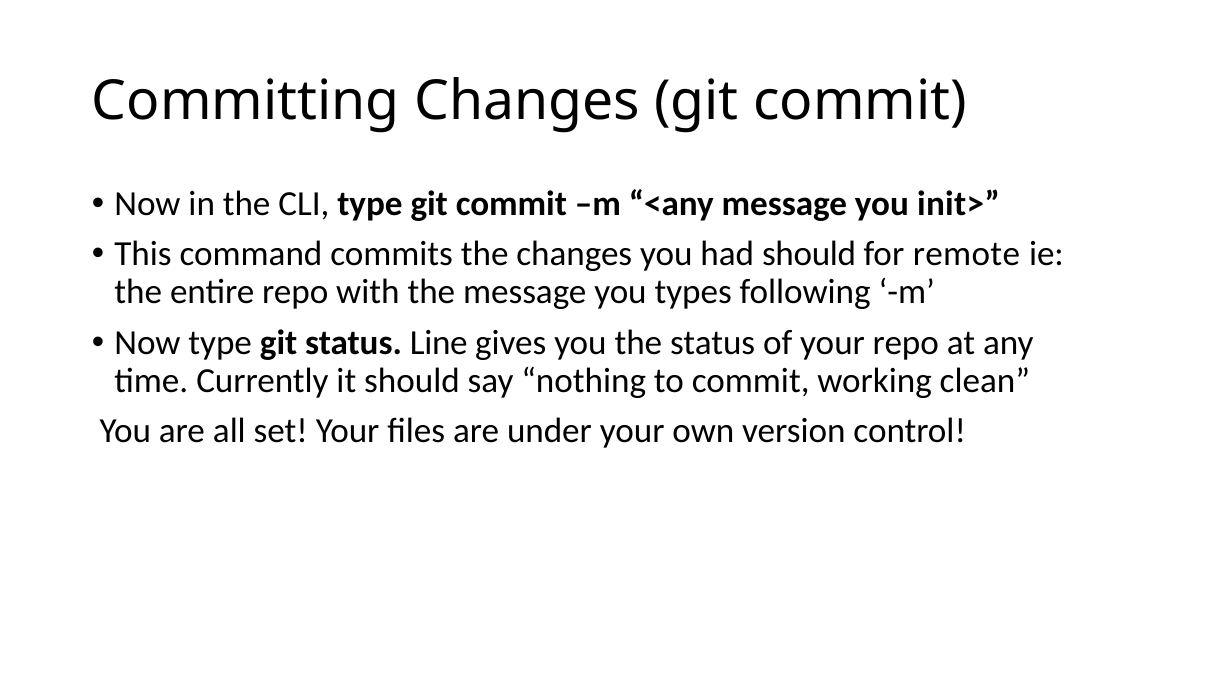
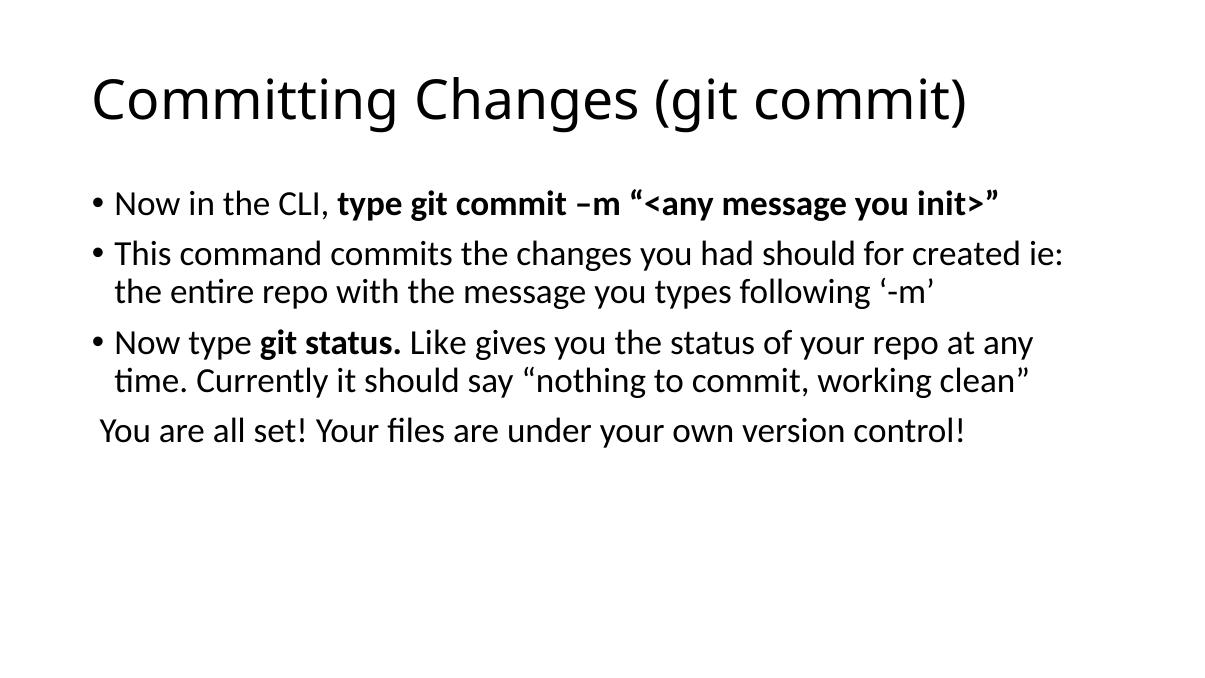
remote: remote -> created (967, 254)
Line: Line -> Like (438, 343)
